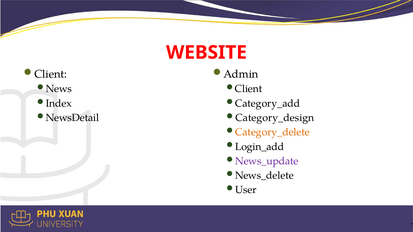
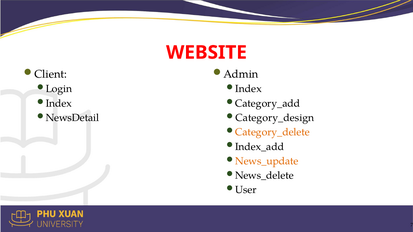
News: News -> Login (59, 89)
Client: Client -> Index (248, 89)
Login_add: Login_add -> Index_add (260, 147)
News_update colour: purple -> orange (267, 161)
